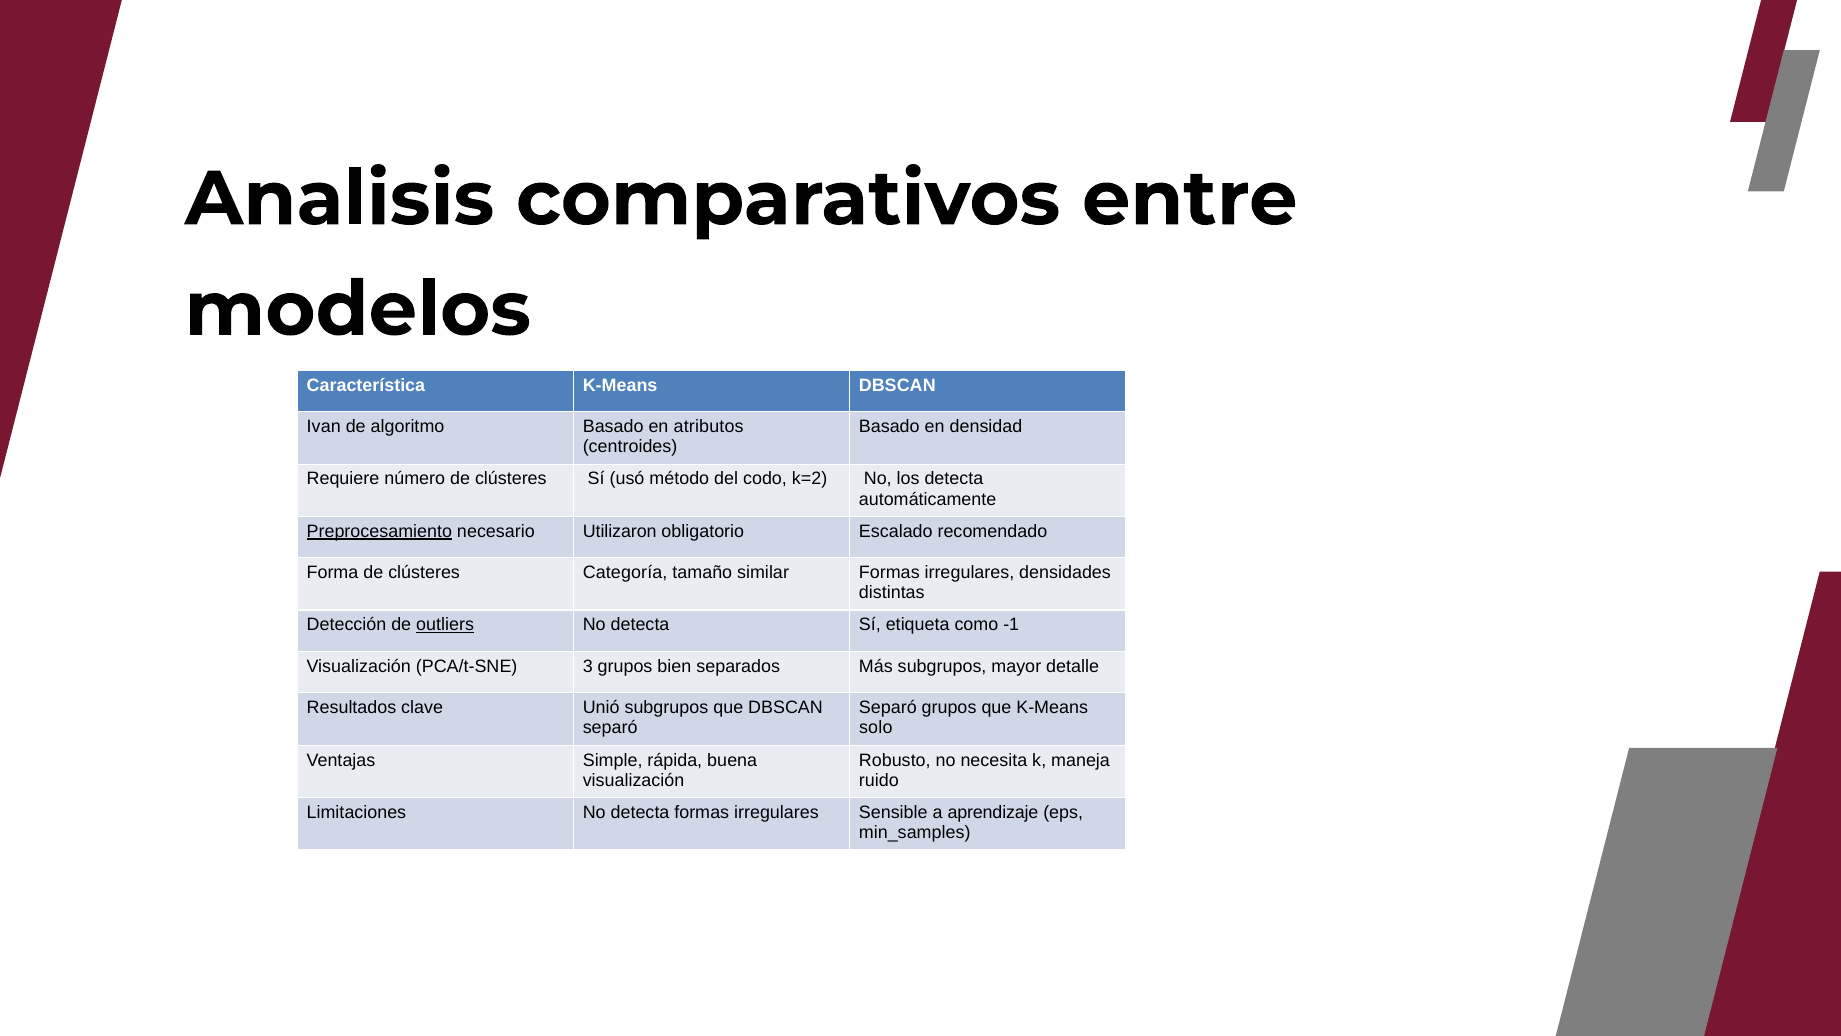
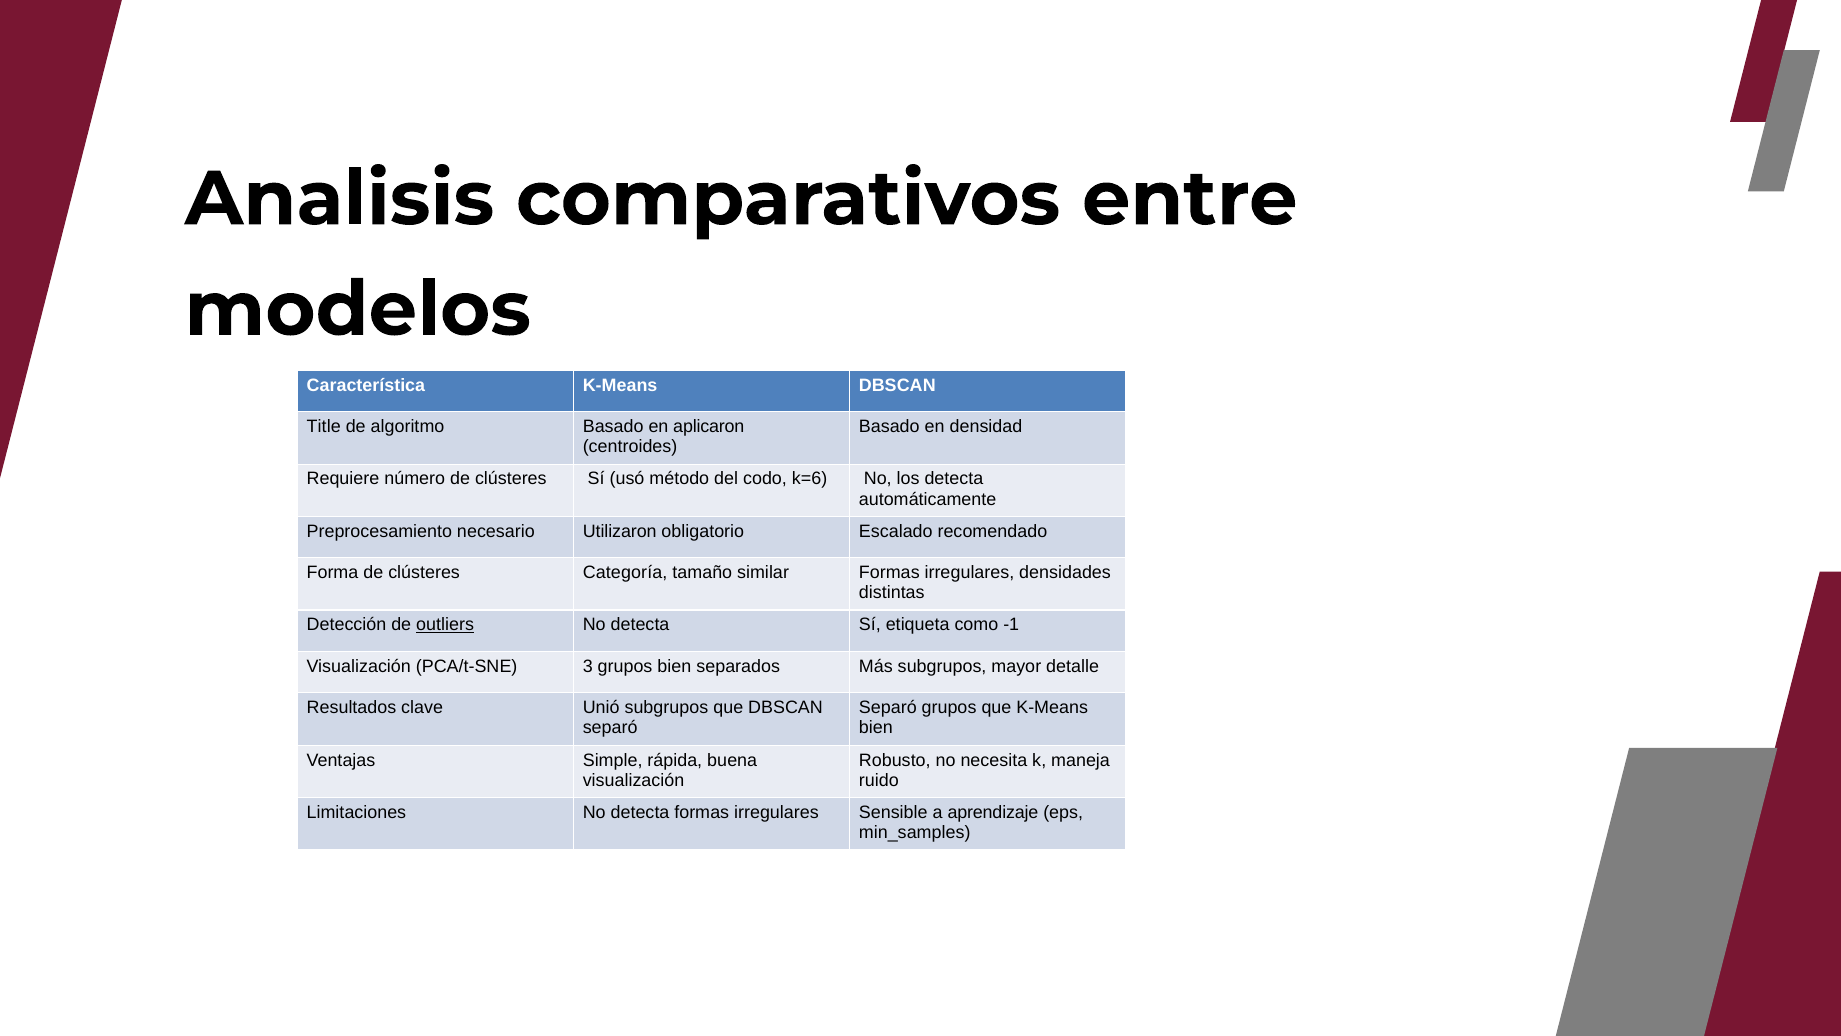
Ivan: Ivan -> Title (324, 427)
atributos: atributos -> aplicaron (709, 427)
k=2: k=2 -> k=6 (810, 479)
Preprocesamiento underline: present -> none (379, 531)
solo: solo -> bien (876, 728)
